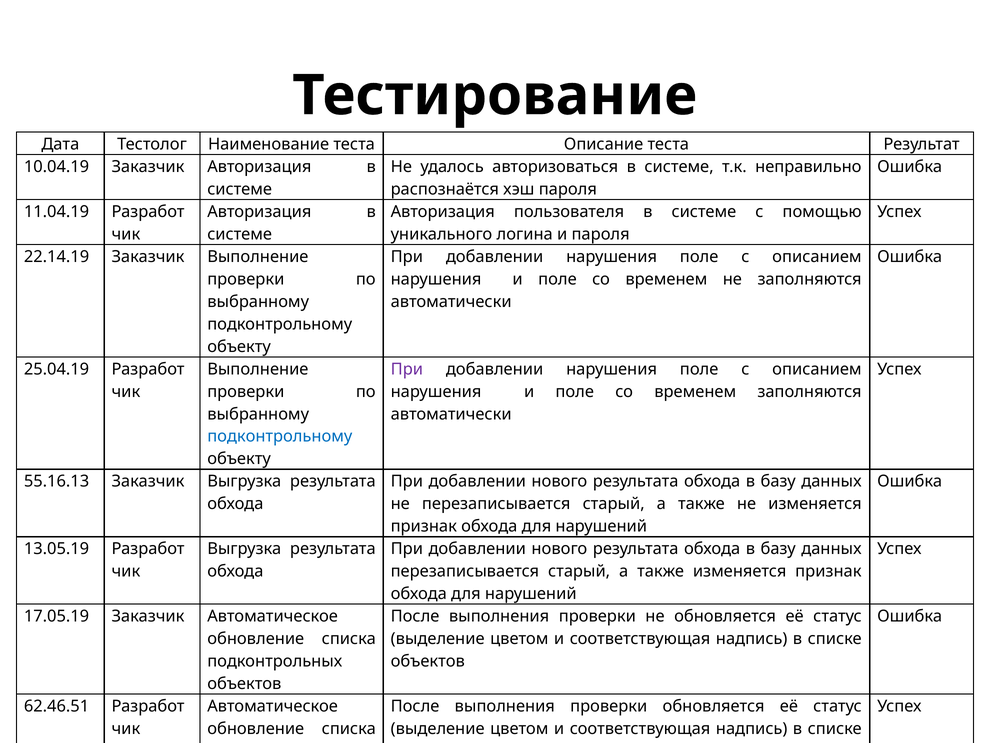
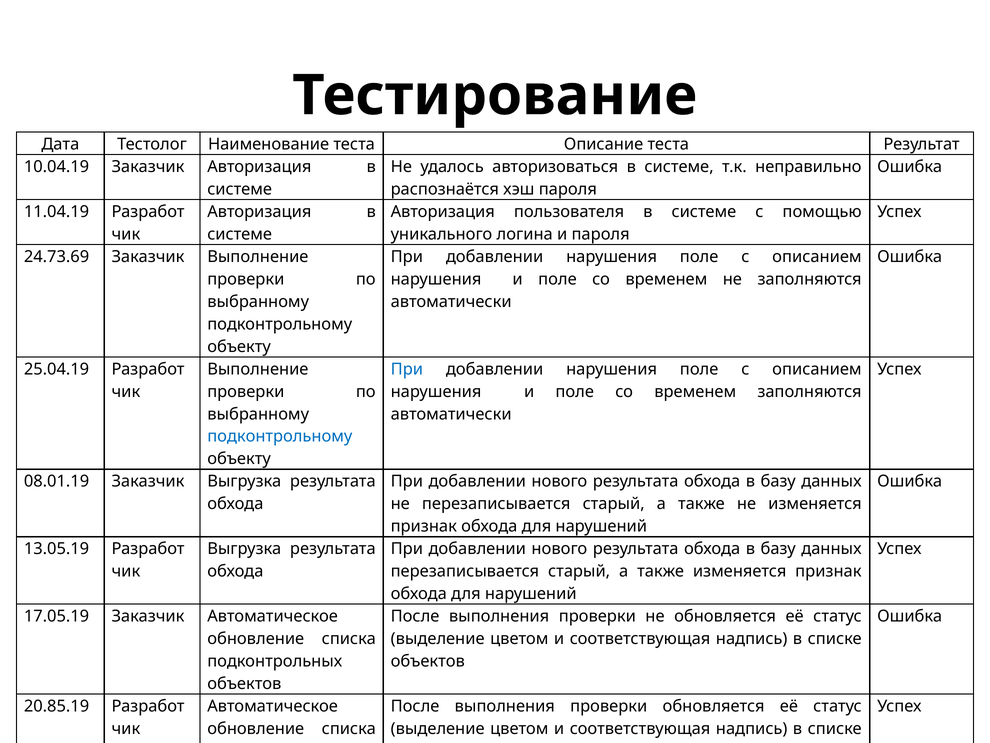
22.14.19: 22.14.19 -> 24.73.69 (57, 257)
При colour: purple -> blue (407, 369)
55.16.13: 55.16.13 -> 08.01.19 (57, 481)
62.46.51: 62.46.51 -> 20.85.19 (57, 706)
